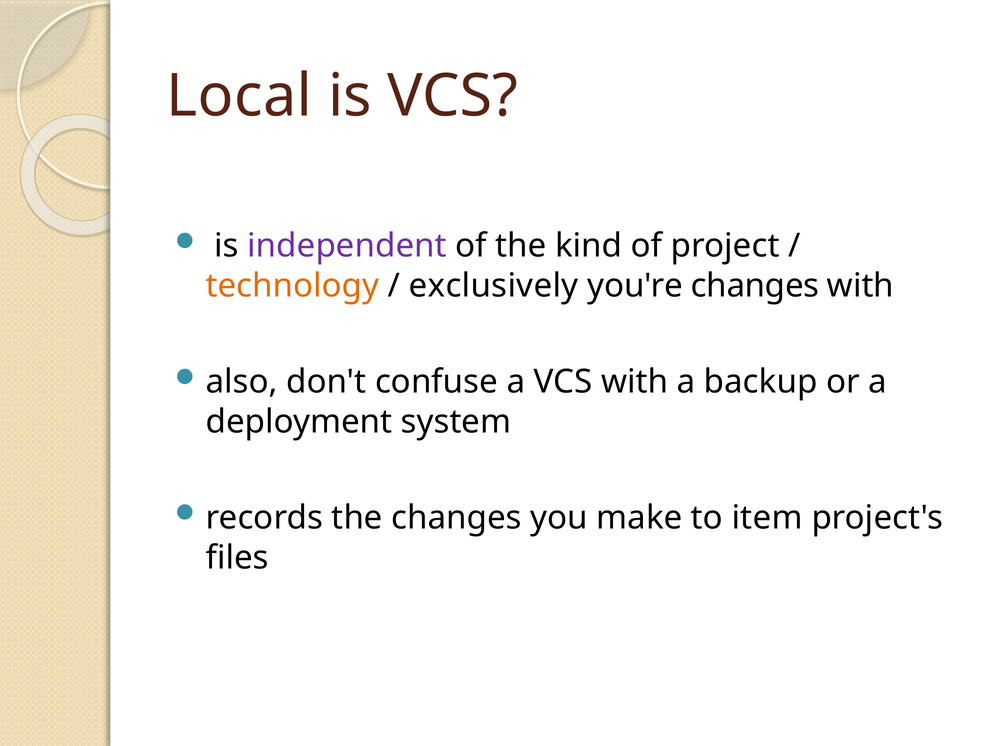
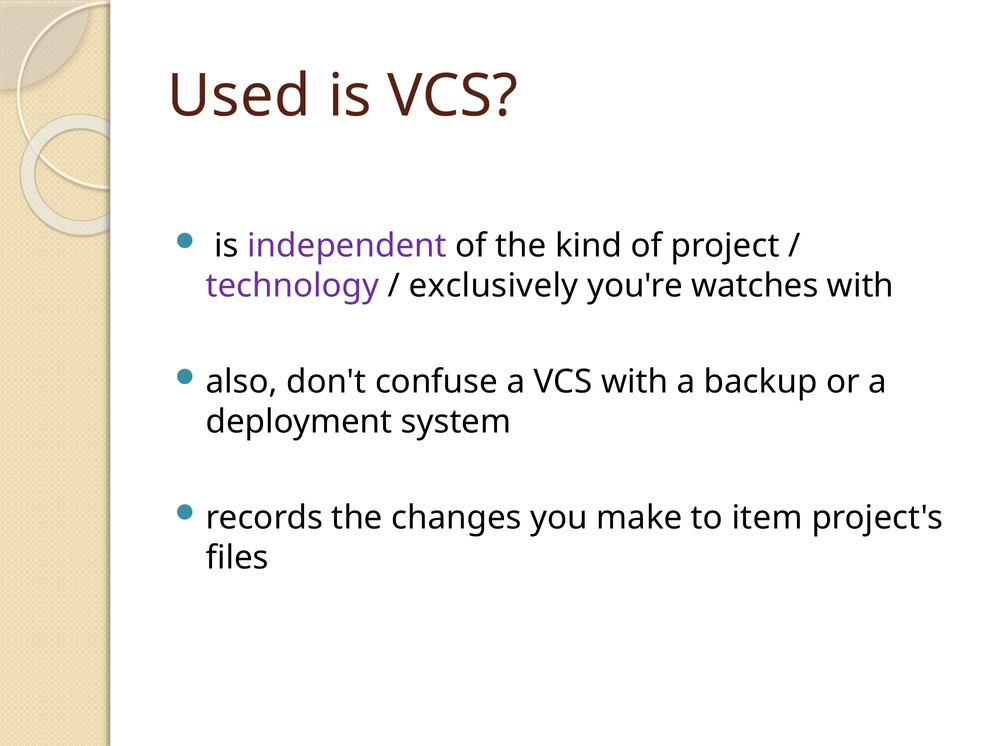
Local: Local -> Used (239, 96)
technology colour: orange -> purple (293, 286)
you're changes: changes -> watches (755, 286)
